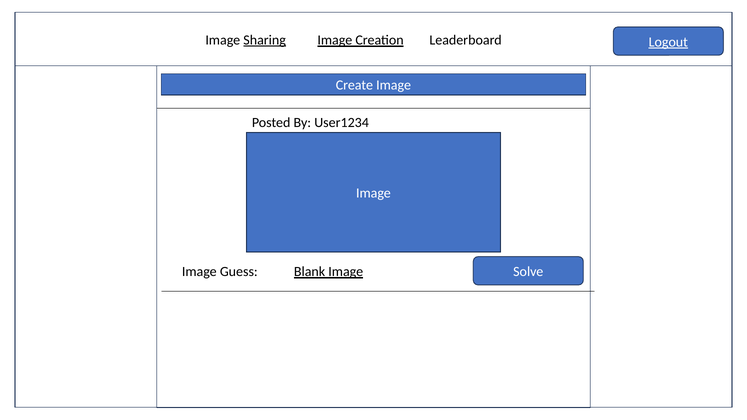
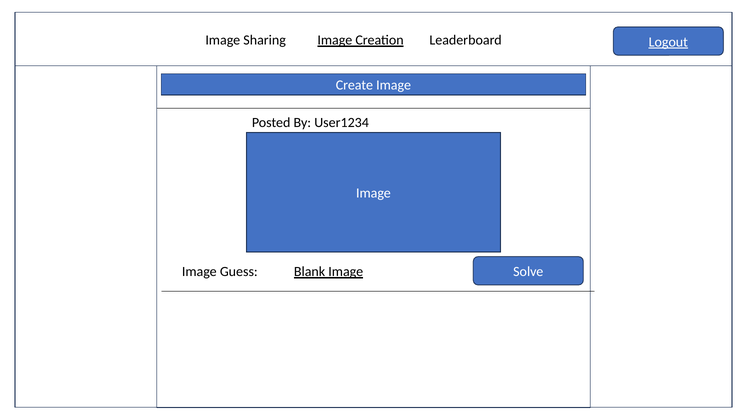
Sharing underline: present -> none (265, 40)
